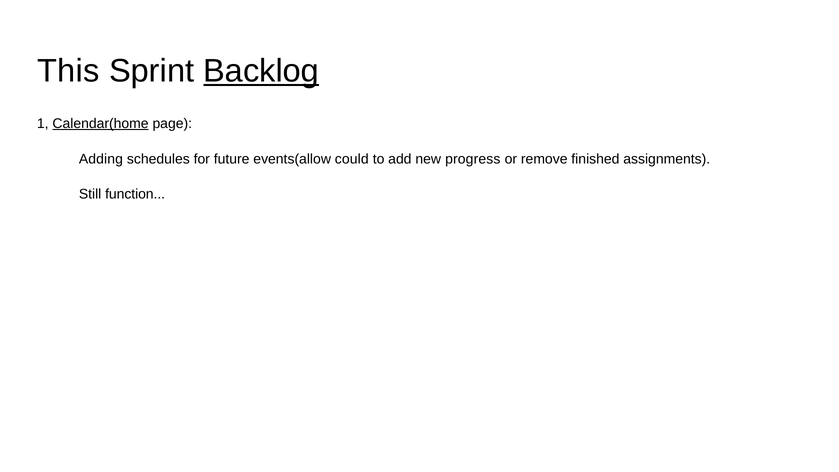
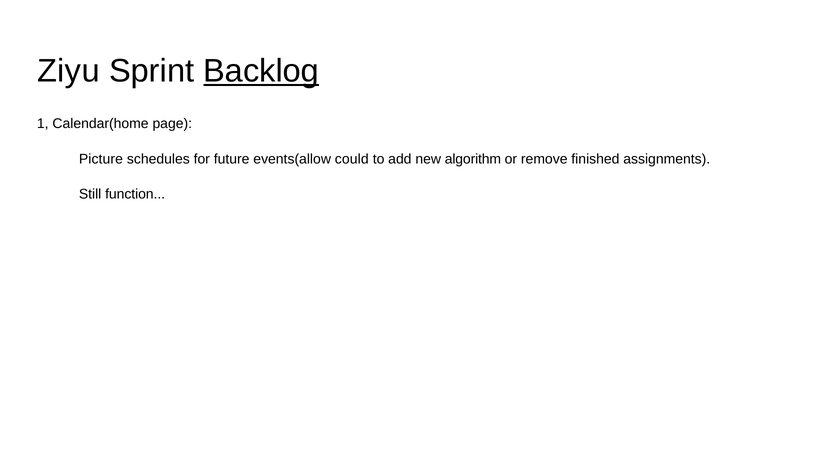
This: This -> Ziyu (68, 71)
Calendar(home underline: present -> none (101, 123)
Adding: Adding -> Picture (101, 159)
progress: progress -> algorithm (473, 159)
